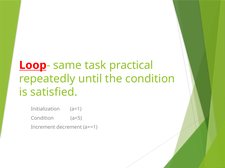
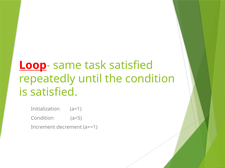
task practical: practical -> satisfied (131, 65)
